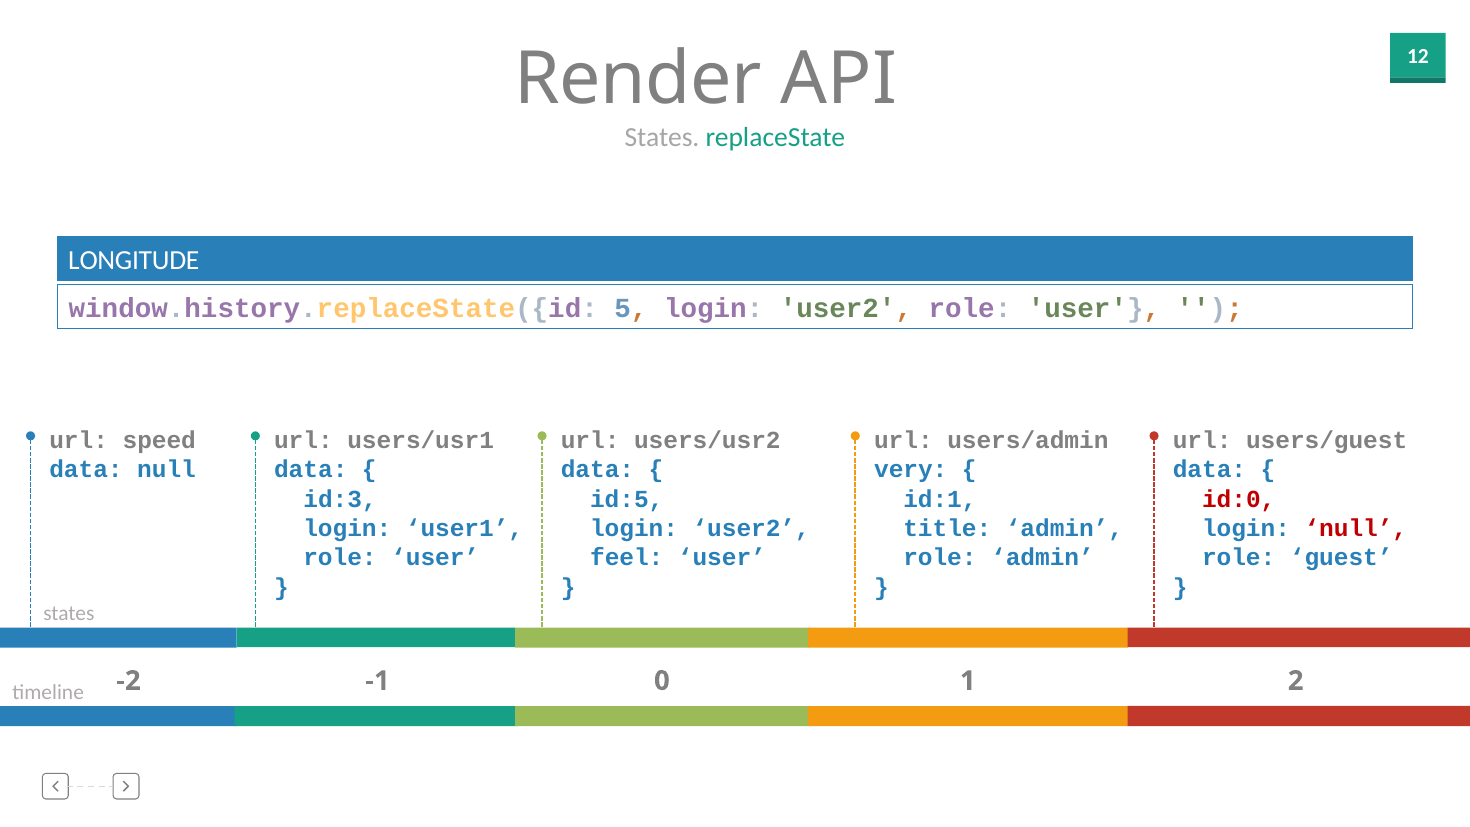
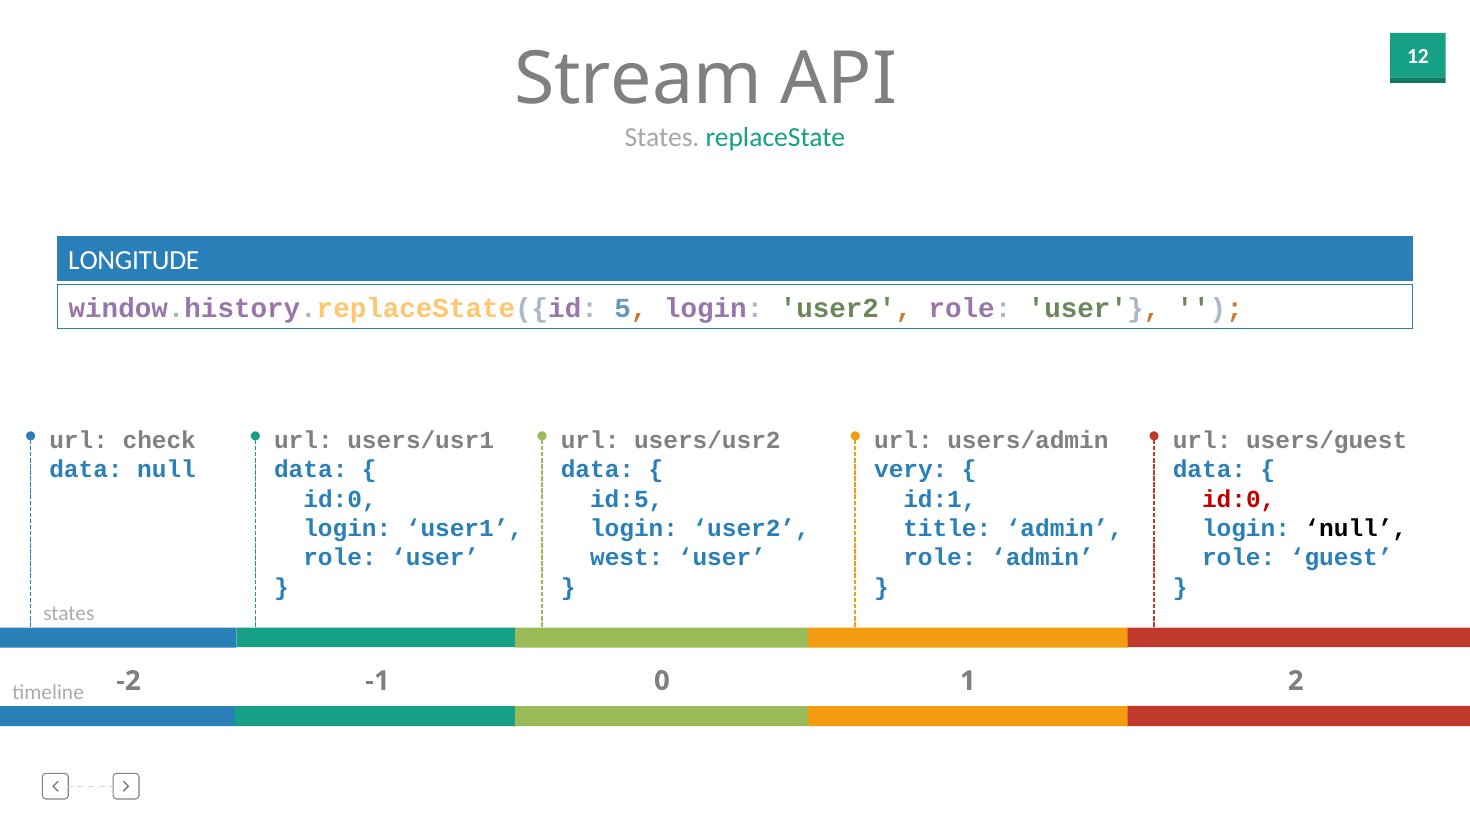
Render: Render -> Stream (638, 79)
speed: speed -> check (159, 440)
id:3: id:3 -> id:0 (340, 499)
null colour: red -> black (1356, 528)
feel: feel -> west (627, 558)
